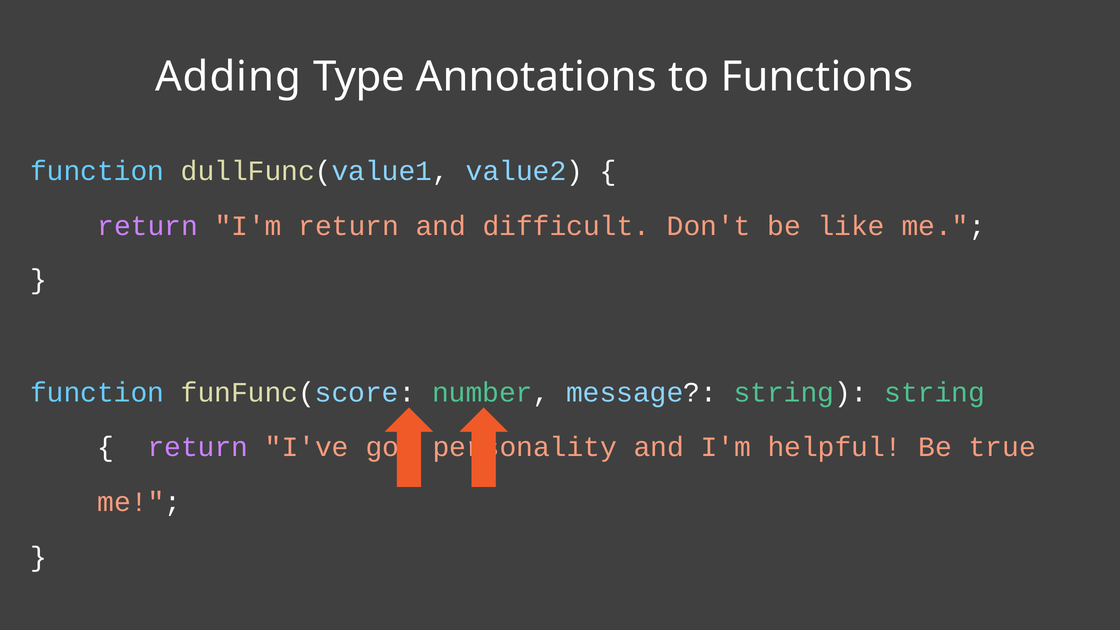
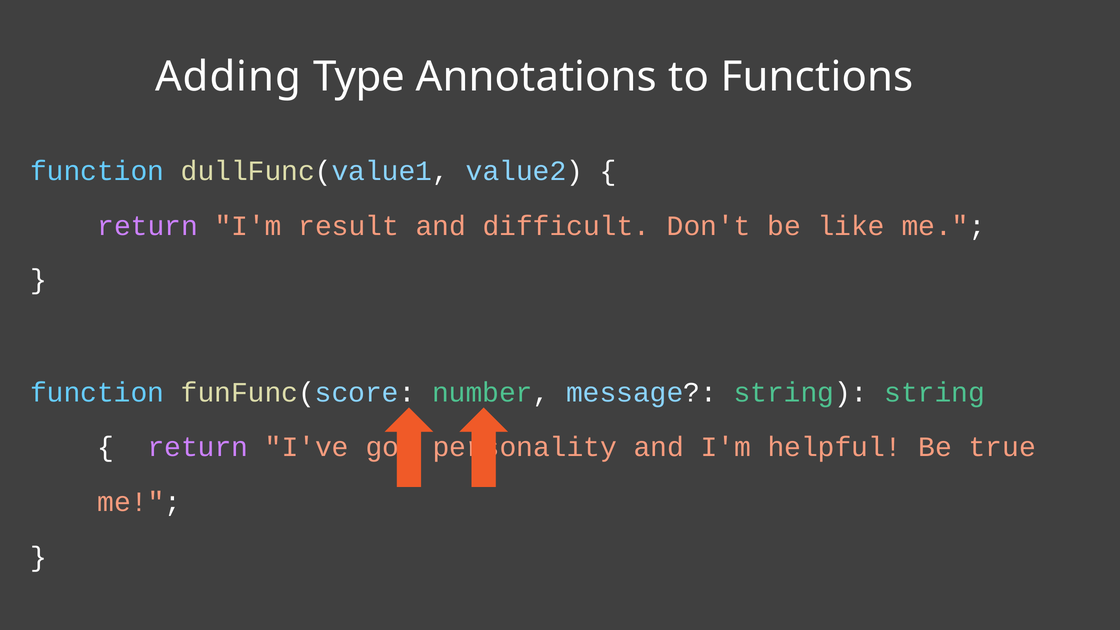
I'm return: return -> result (349, 226)
